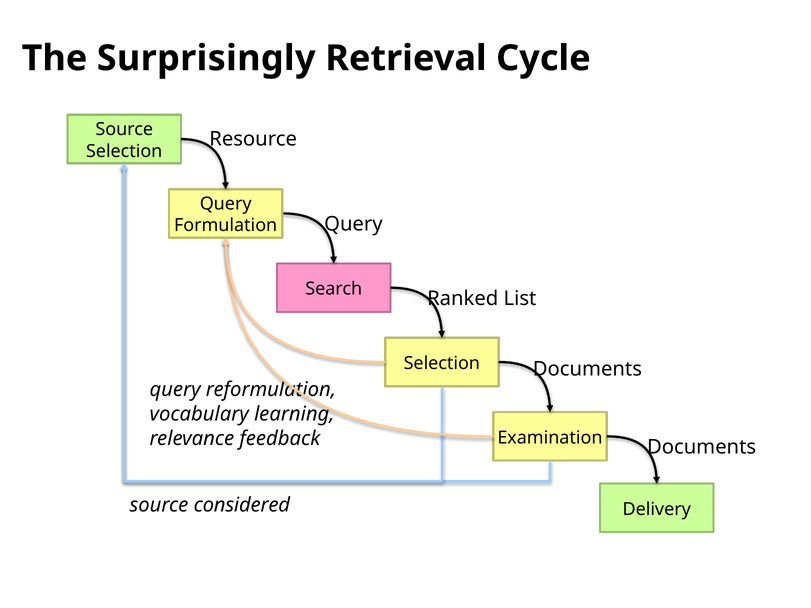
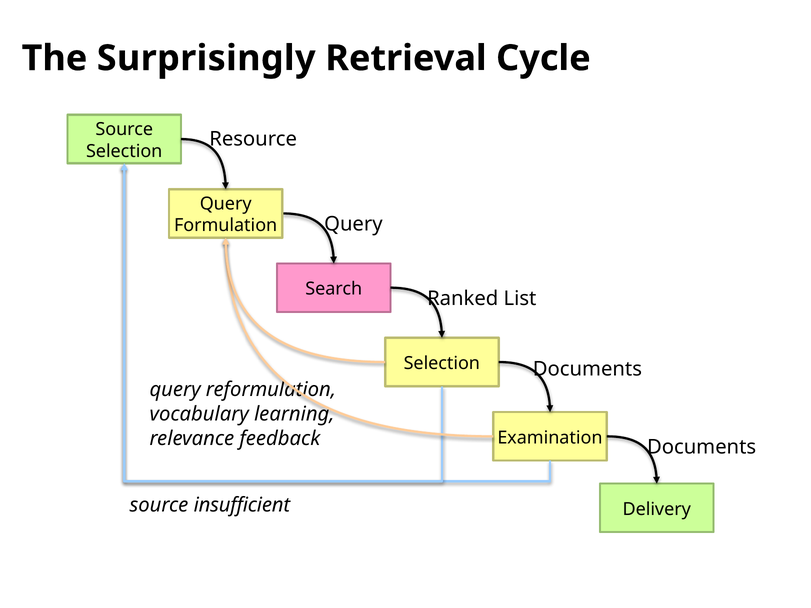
considered: considered -> insufficient (242, 505)
